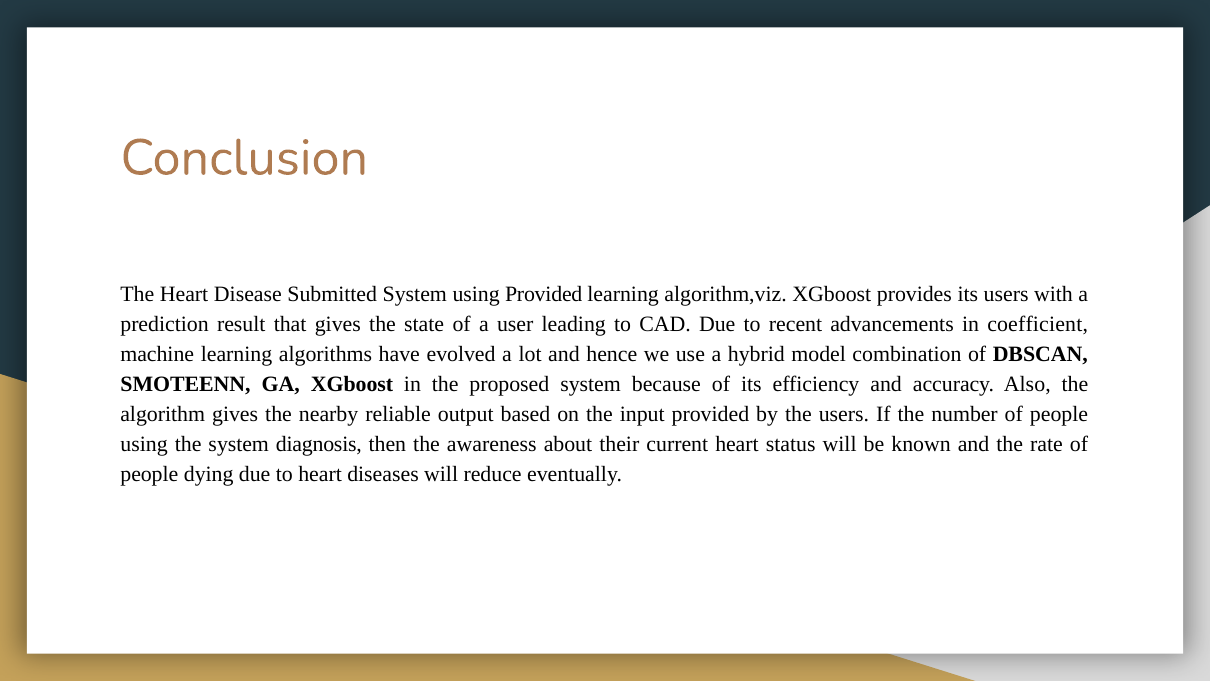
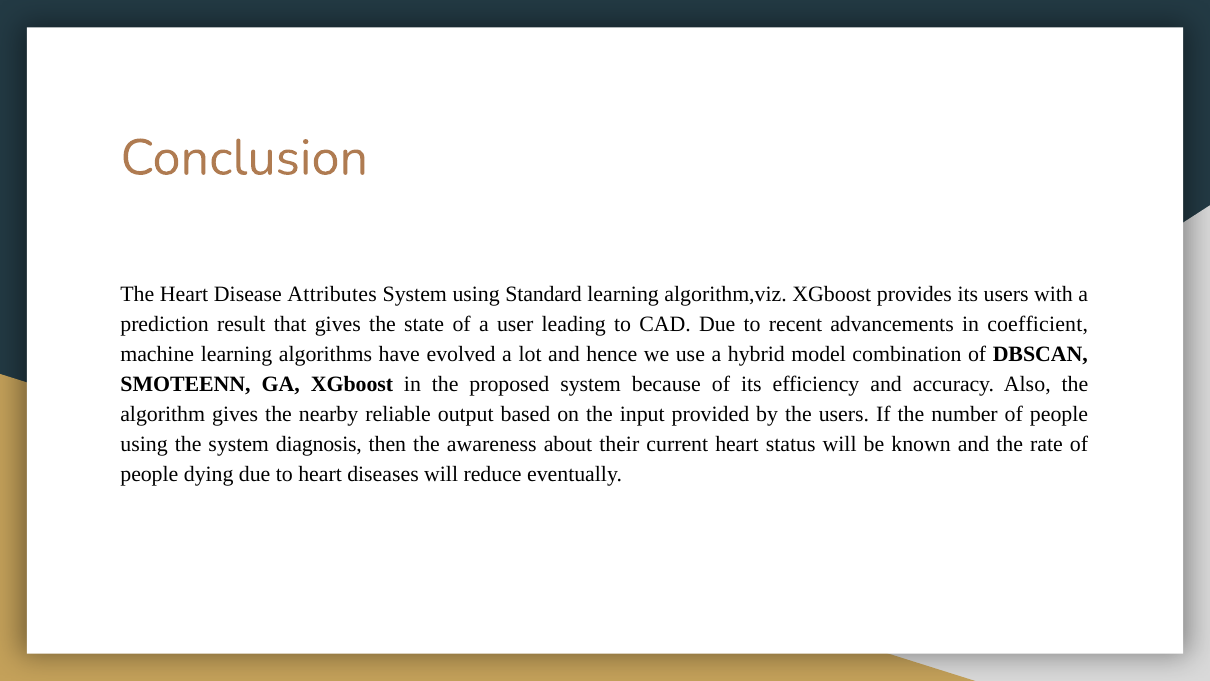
Submitted: Submitted -> Attributes (332, 294)
using Provided: Provided -> Standard (544, 294)
